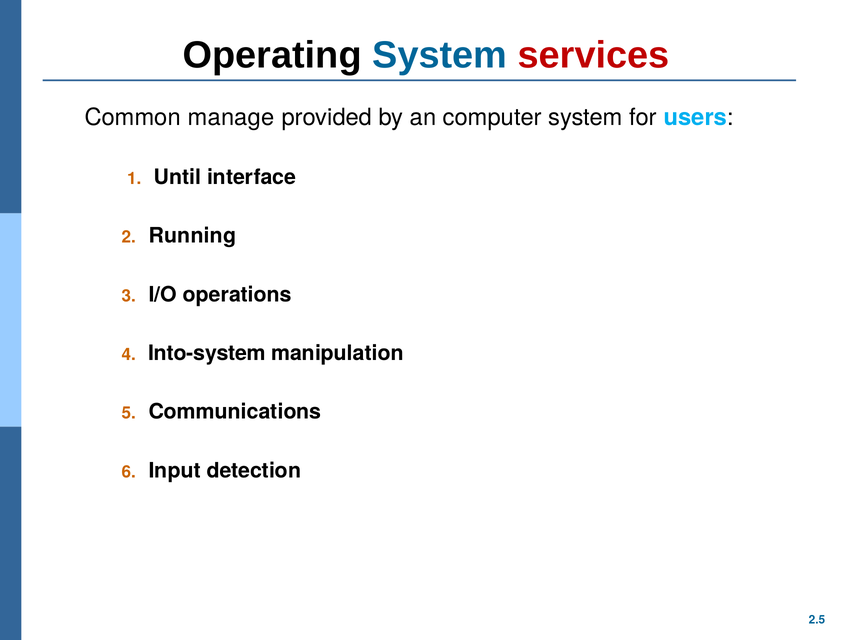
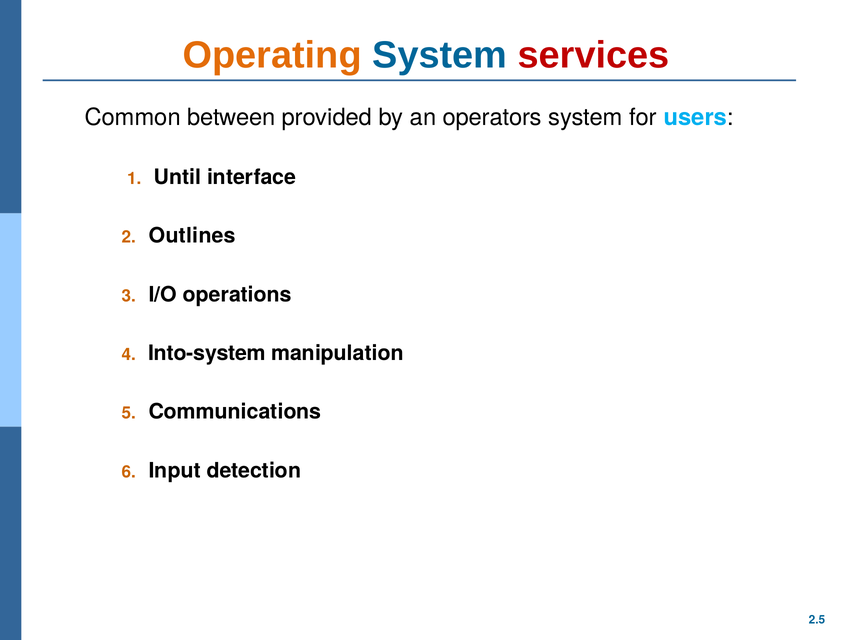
Operating colour: black -> orange (272, 55)
manage: manage -> between (231, 117)
computer: computer -> operators (492, 117)
Running: Running -> Outlines (192, 236)
